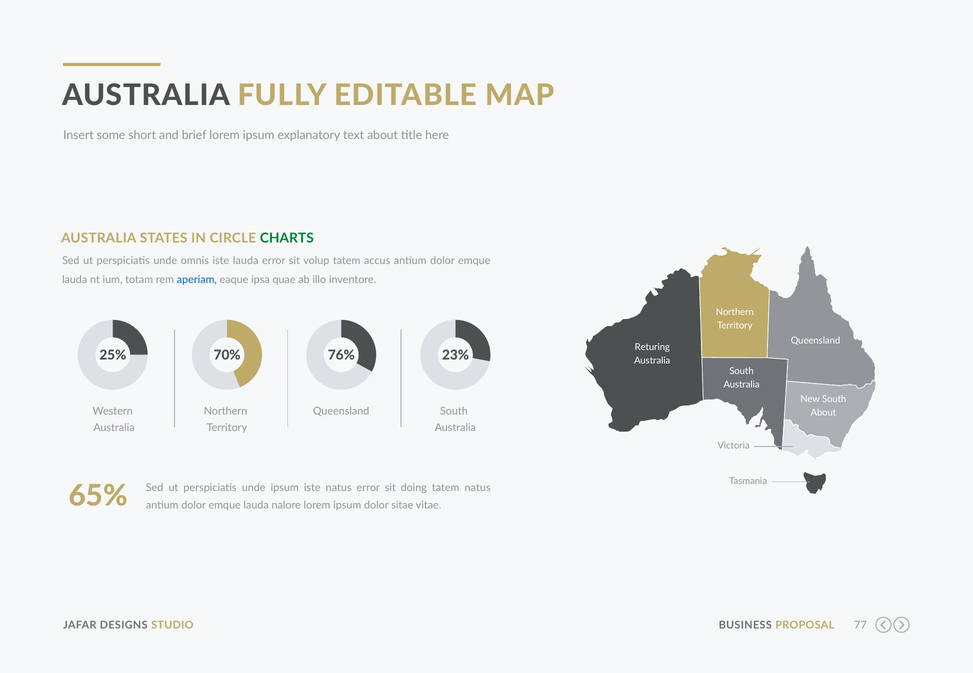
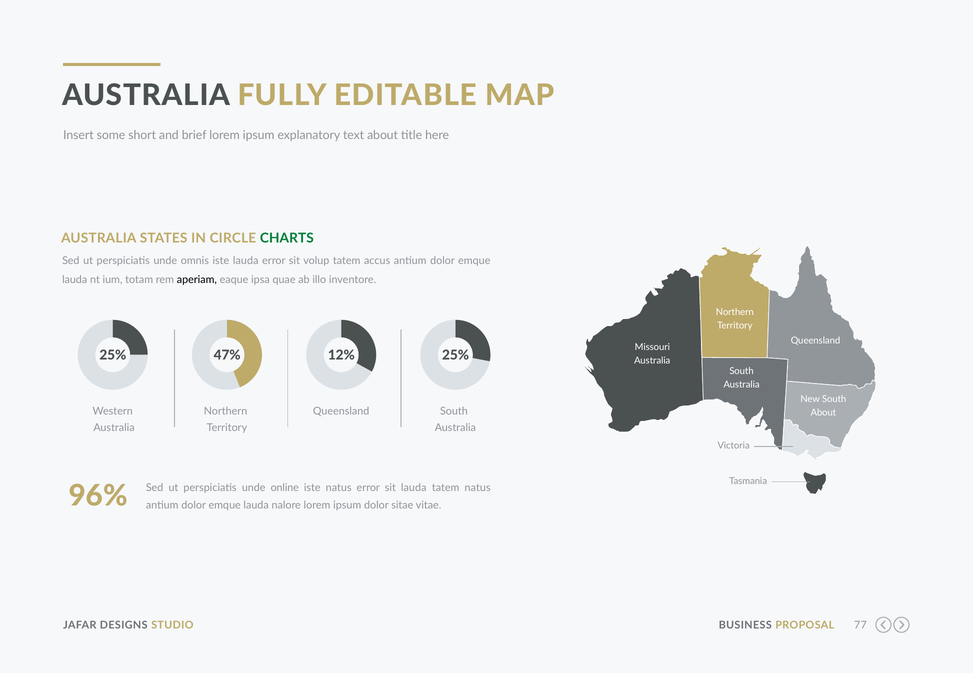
aperiam colour: blue -> black (197, 280)
Returing: Returing -> Missouri (652, 347)
70%: 70% -> 47% (227, 355)
76%: 76% -> 12% (341, 355)
23%: 23% -> 25% (456, 355)
unde ipsum: ipsum -> online (285, 488)
sit doing: doing -> lauda (414, 488)
65%: 65% -> 96% (98, 497)
